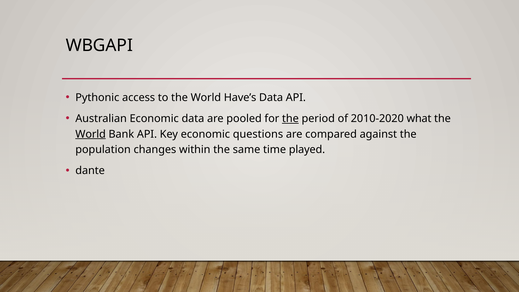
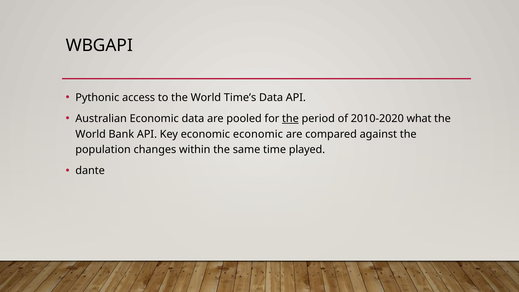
Have’s: Have’s -> Time’s (240, 98)
World underline: present -> none (91, 134)
economic questions: questions -> economic (258, 134)
